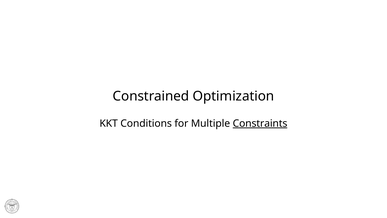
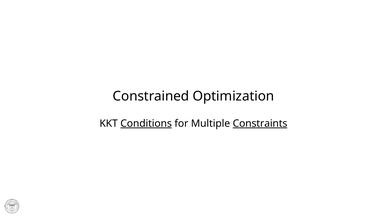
Conditions underline: none -> present (146, 123)
